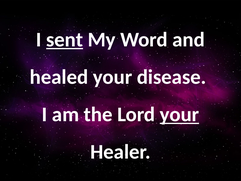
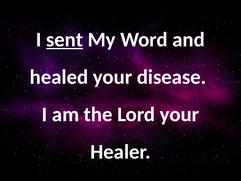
your underline: present -> none (179, 114)
